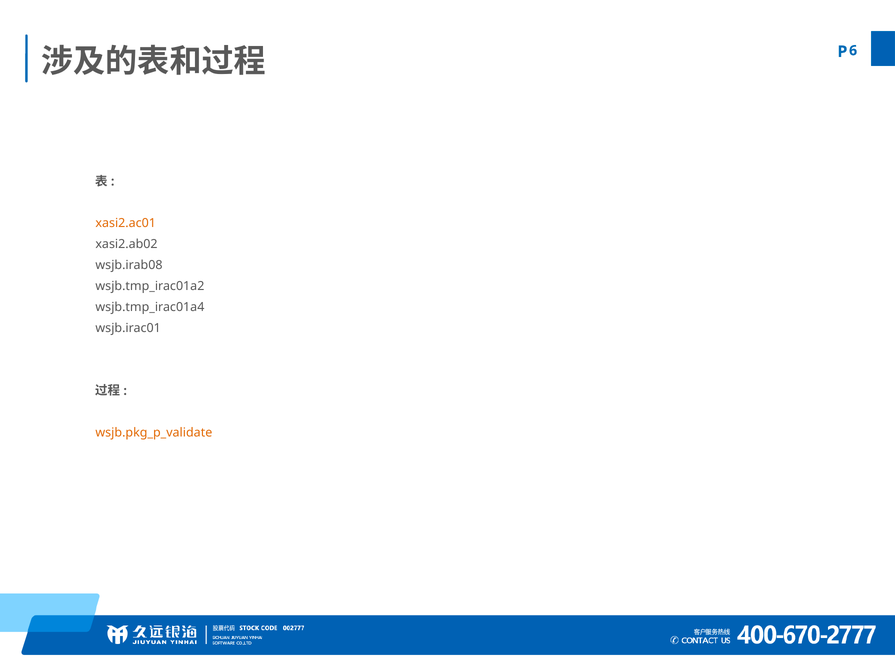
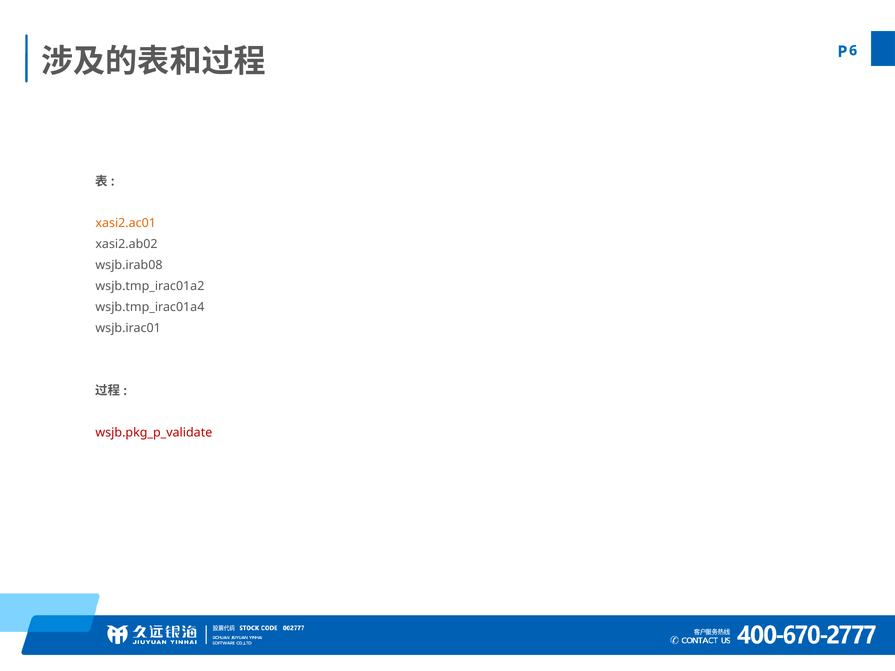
wsjb.pkg_p_validate colour: orange -> red (154, 433)
